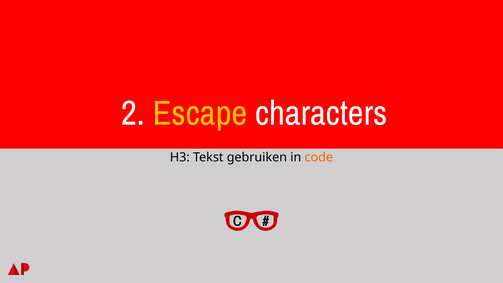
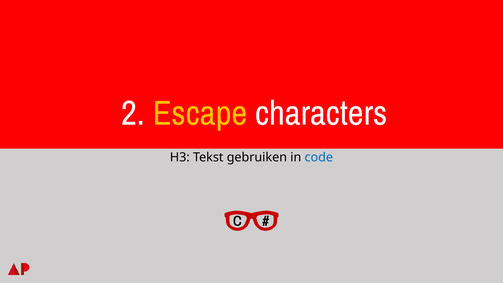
code colour: orange -> blue (319, 157)
